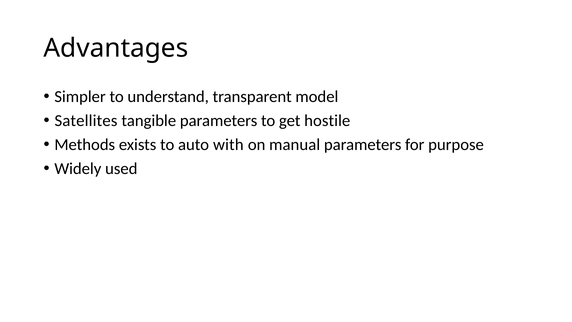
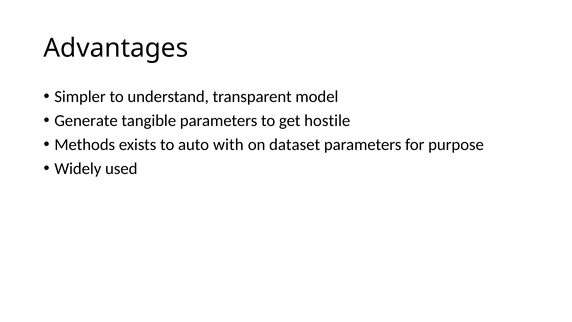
Satellites: Satellites -> Generate (86, 121)
manual: manual -> dataset (295, 145)
